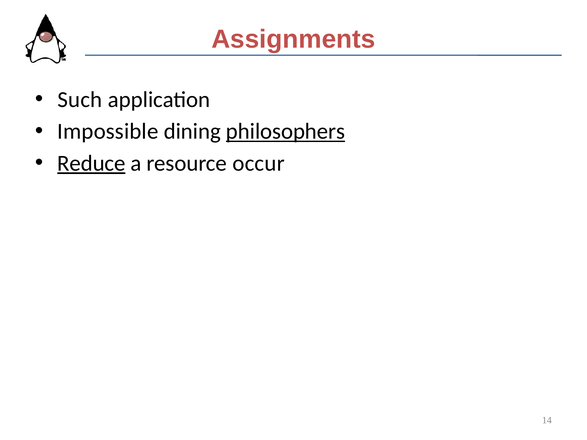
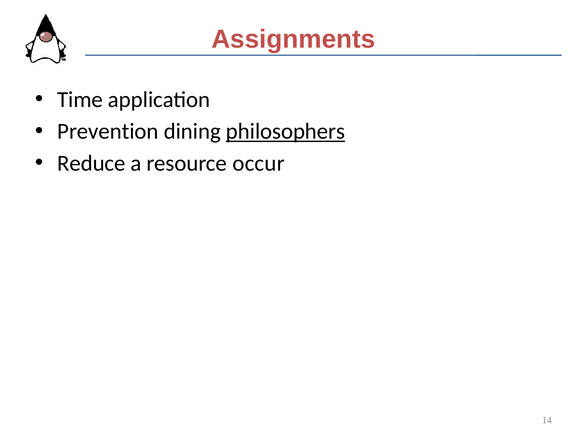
Such: Such -> Time (80, 100)
Impossible: Impossible -> Prevention (108, 132)
Reduce underline: present -> none (91, 163)
